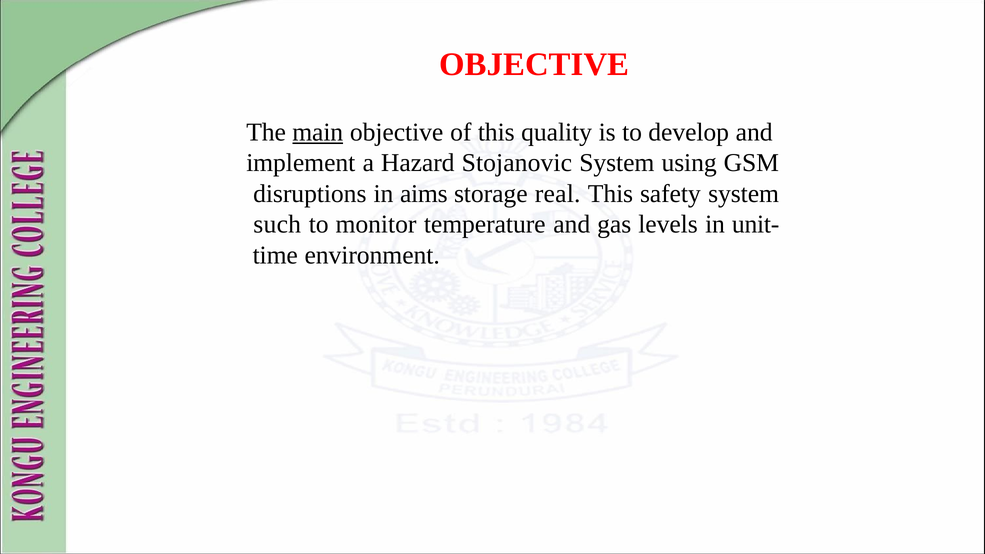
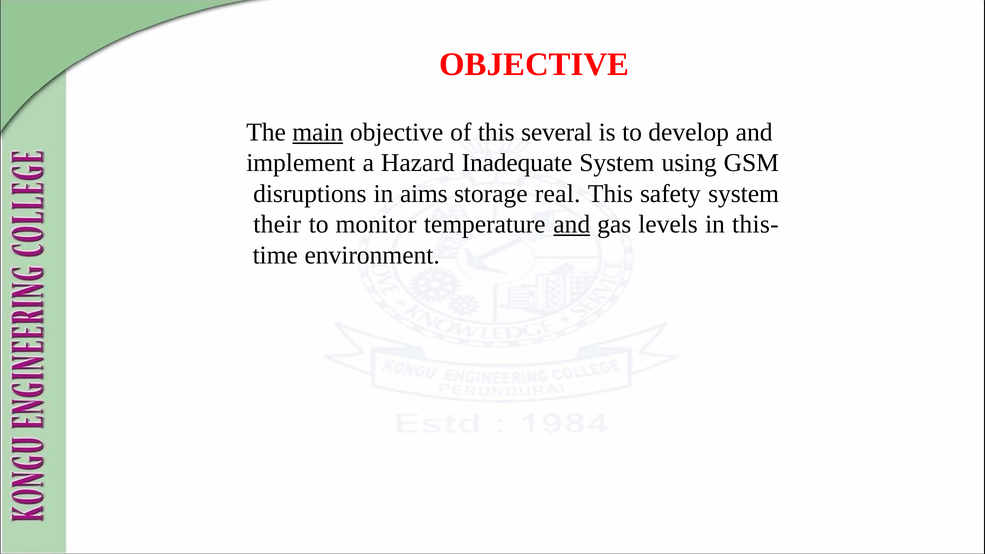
quality: quality -> several (557, 132)
Stojanovic: Stojanovic -> Inadequate (517, 163)
such: such -> their (277, 224)
and underline: none -> present (572, 224)
unit-: unit- -> this- (755, 224)
